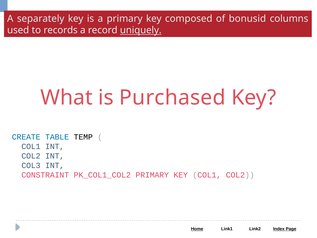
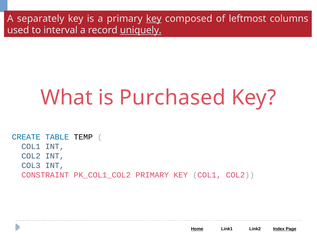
key underline: none -> present (154, 19)
bonusid: bonusid -> leftmost (247, 19)
records: records -> interval (61, 30)
